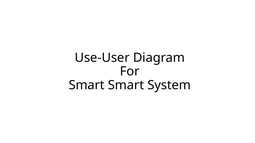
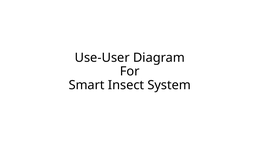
Smart Smart: Smart -> Insect (126, 85)
